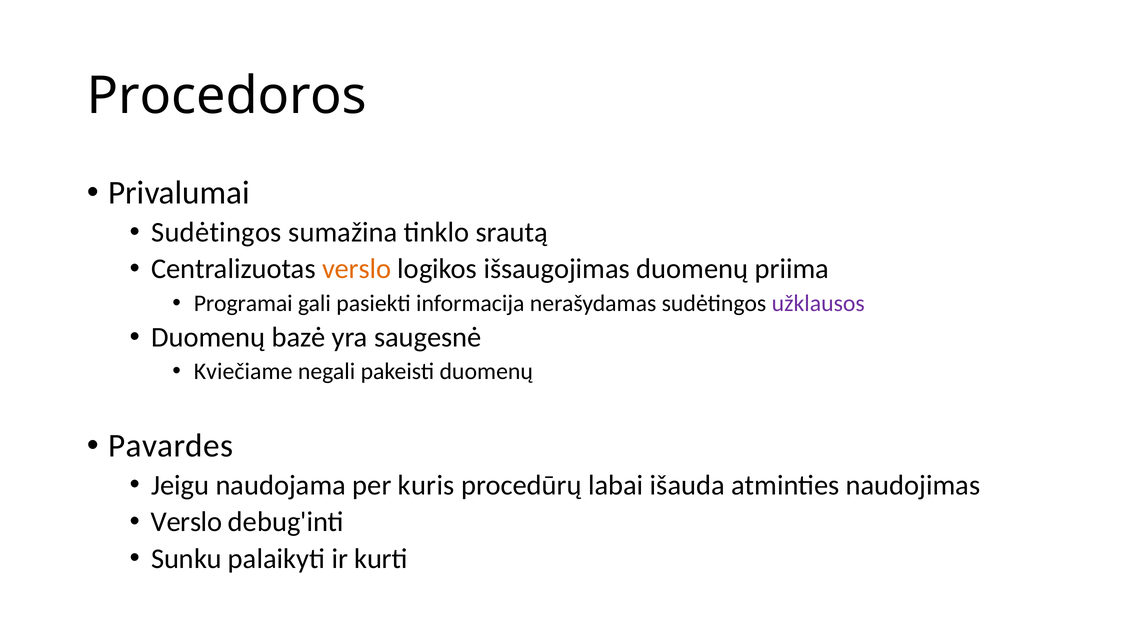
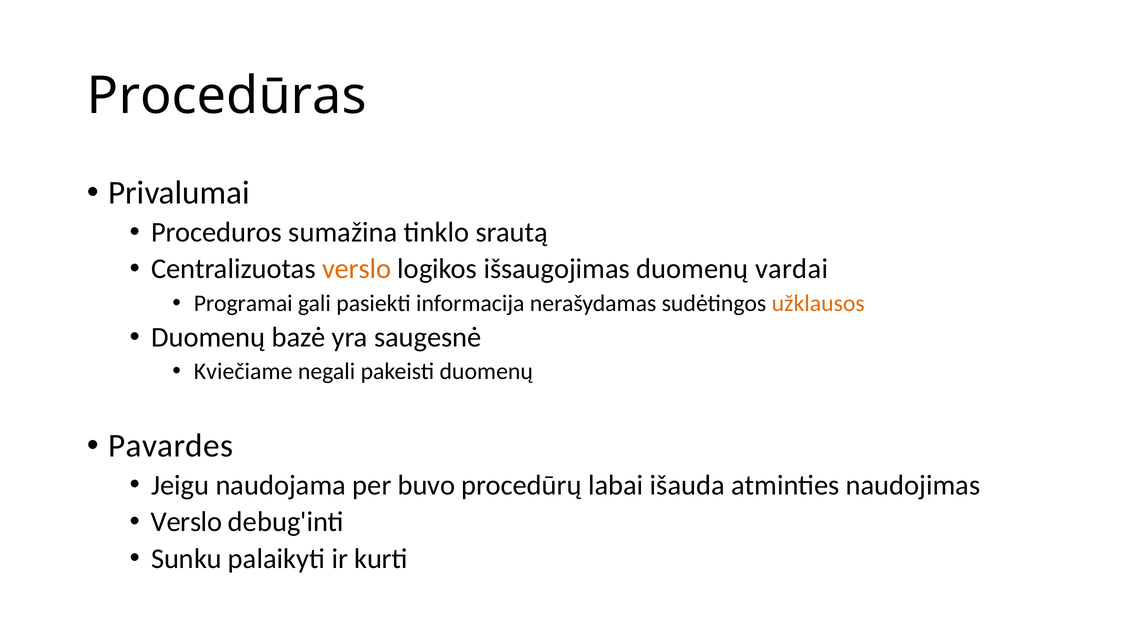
Procedoros: Procedoros -> Procedūras (227, 96)
Sudėtingos: Sudėtingos -> Proceduros (217, 232)
priima: priima -> vardai (792, 269)
užklausos colour: purple -> orange (818, 303)
kuris: kuris -> buvo (427, 485)
